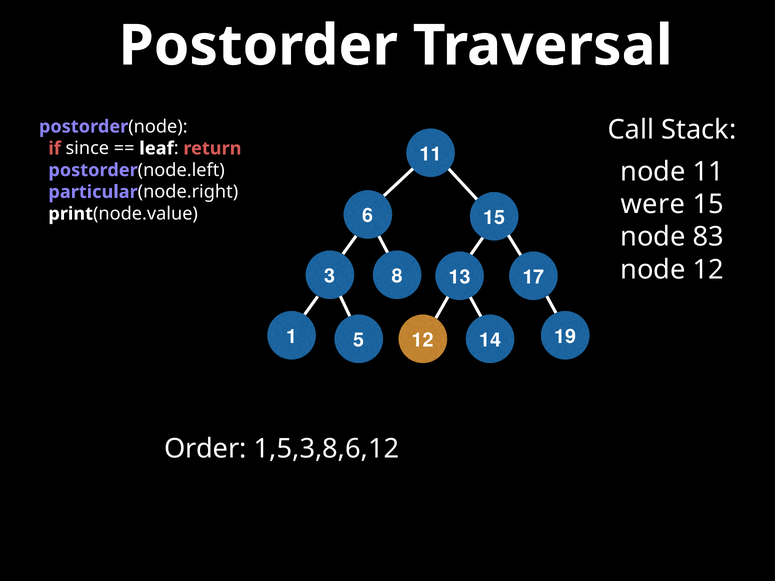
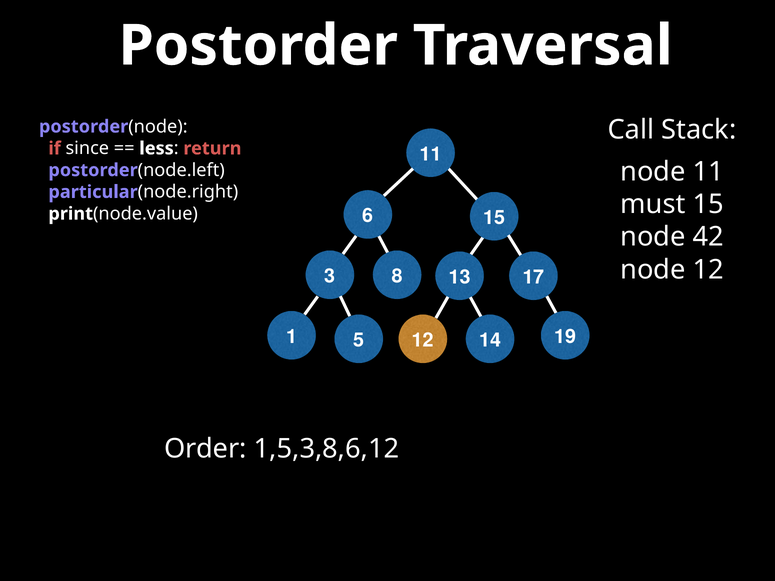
leaf: leaf -> less (157, 148)
were: were -> must (653, 204)
83: 83 -> 42 (708, 237)
